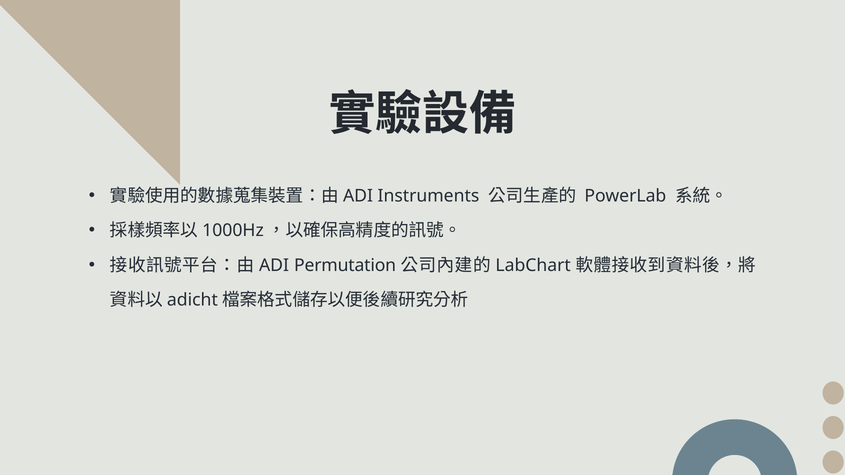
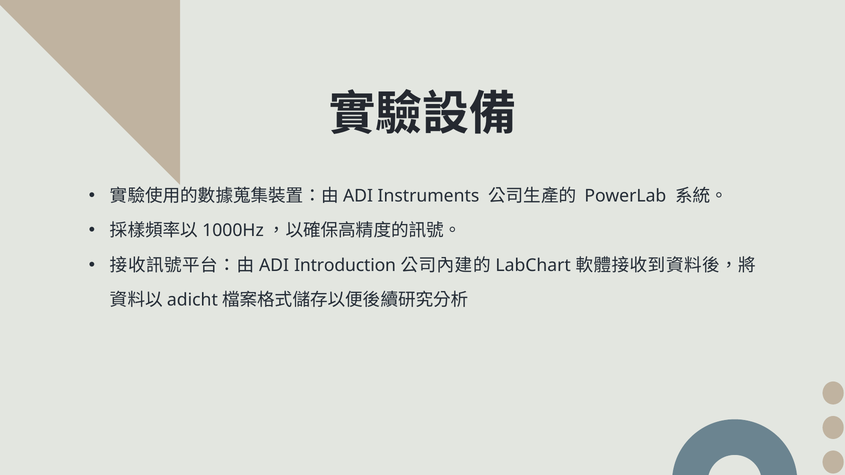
Permutation: Permutation -> Introduction (345, 265)
